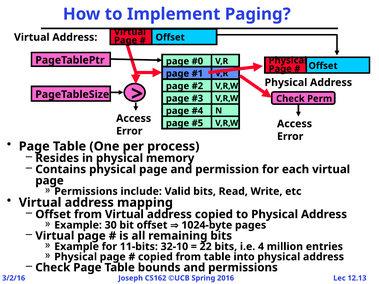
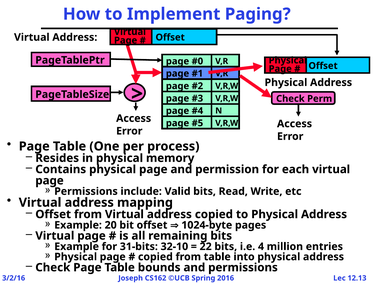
30: 30 -> 20 (111, 225)
11-bits: 11-bits -> 31-bits (139, 247)
